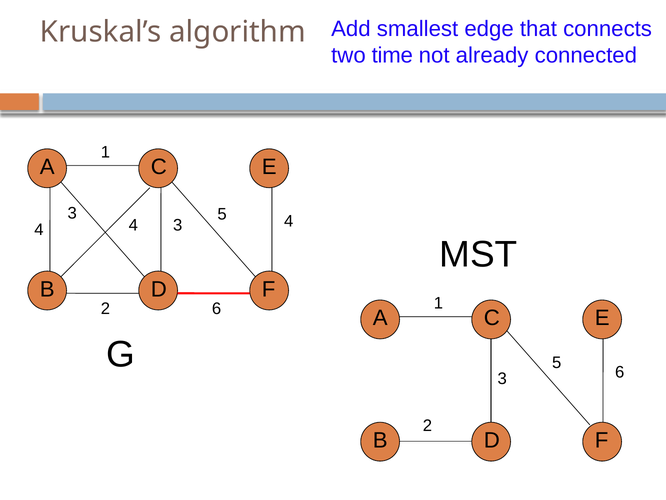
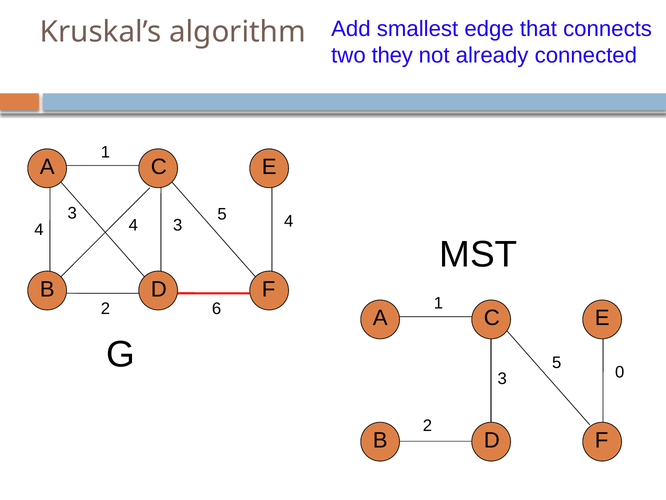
time: time -> they (392, 55)
3 6: 6 -> 0 (620, 372)
